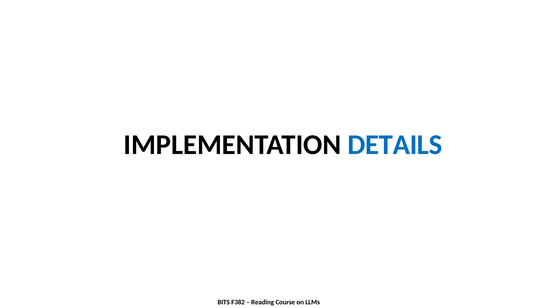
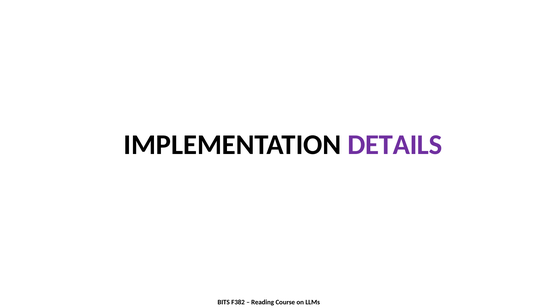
DETAILS colour: blue -> purple (395, 145)
